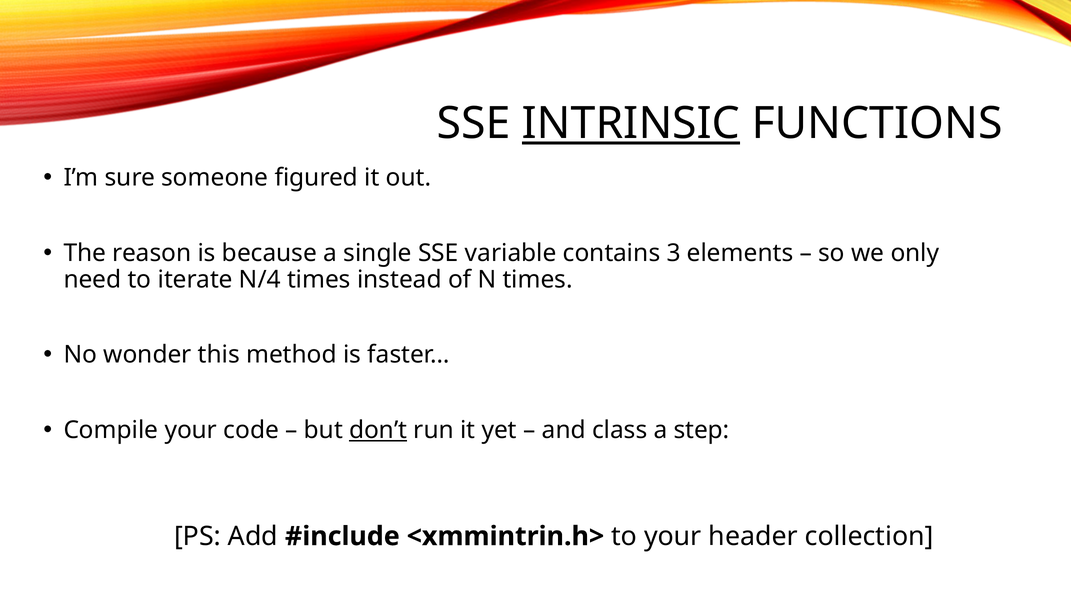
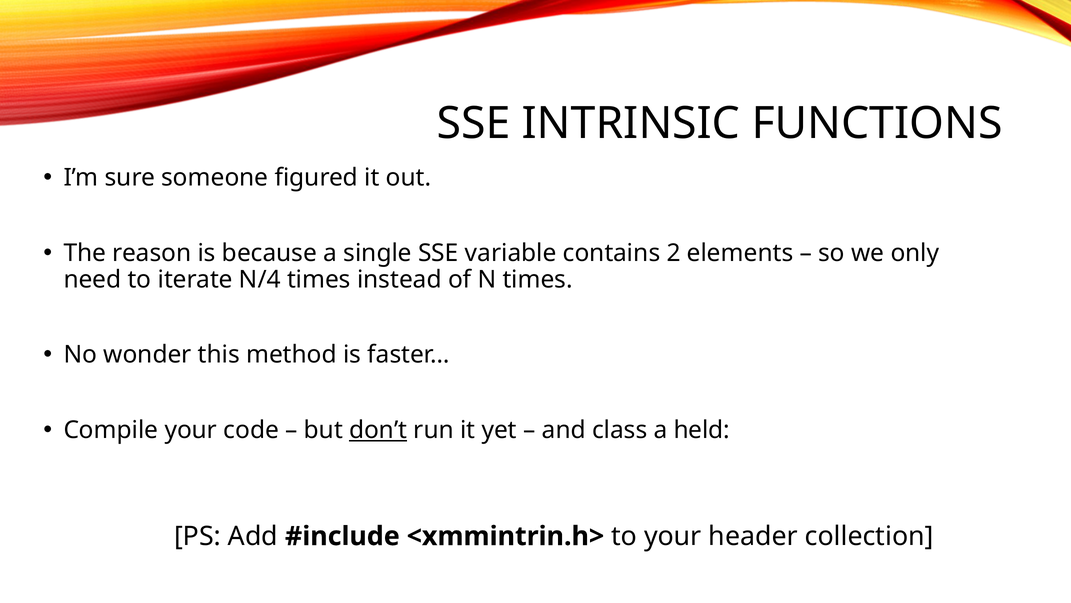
INTRINSIC underline: present -> none (631, 124)
3: 3 -> 2 (674, 253)
step: step -> held (702, 430)
